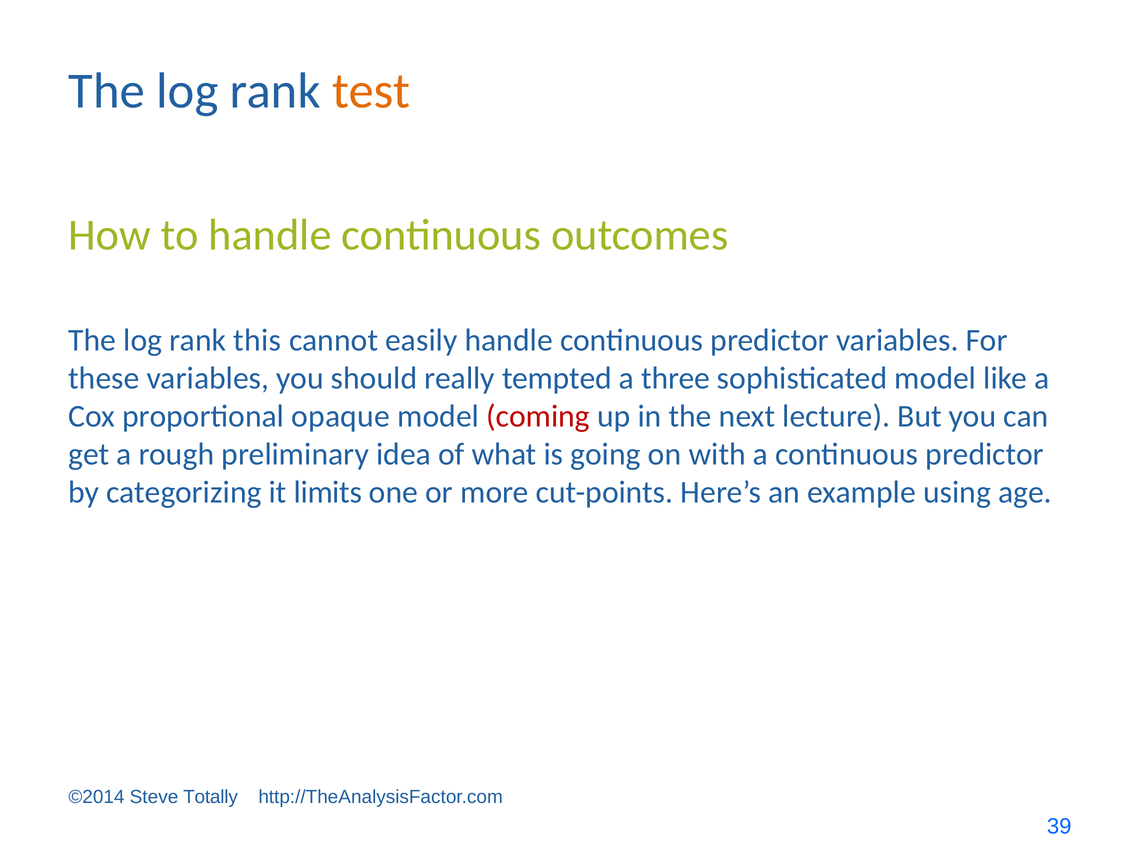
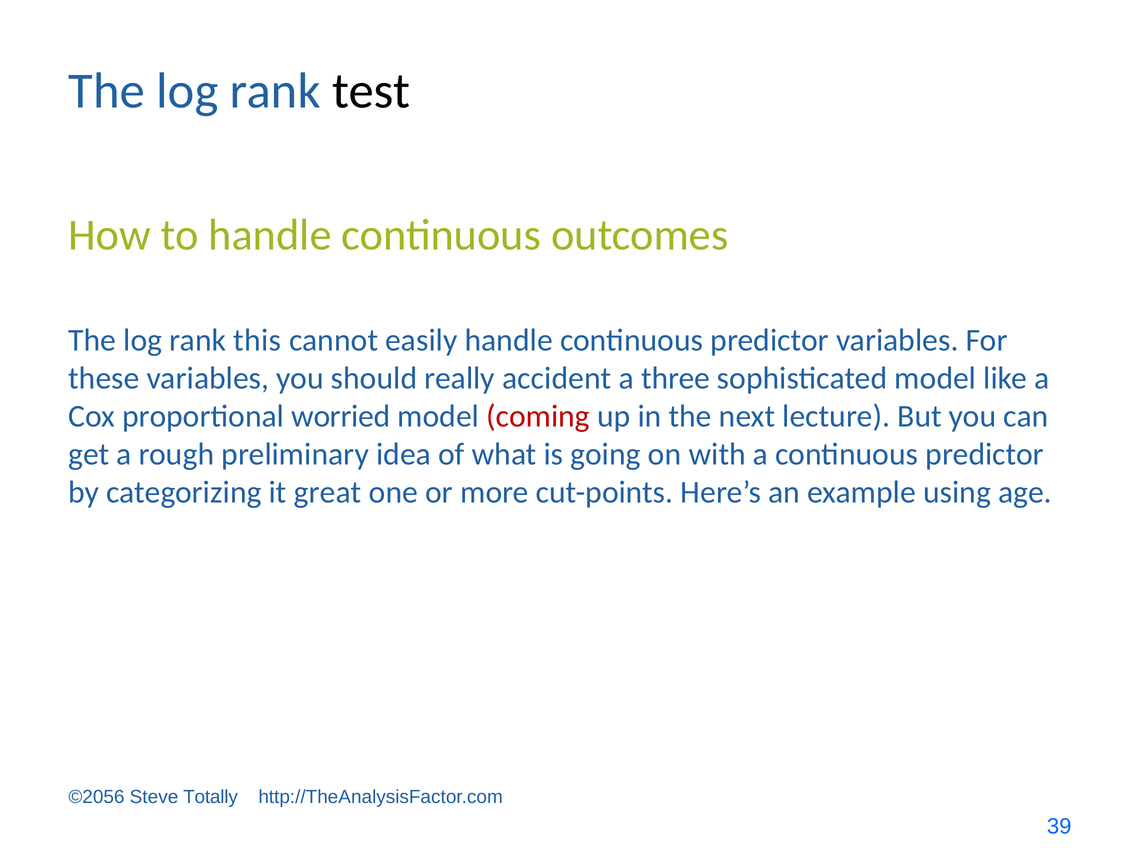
test colour: orange -> black (371, 91)
tempted: tempted -> accident (557, 378)
opaque: opaque -> worried (341, 416)
limits: limits -> great (328, 492)
©2014: ©2014 -> ©2056 (96, 797)
